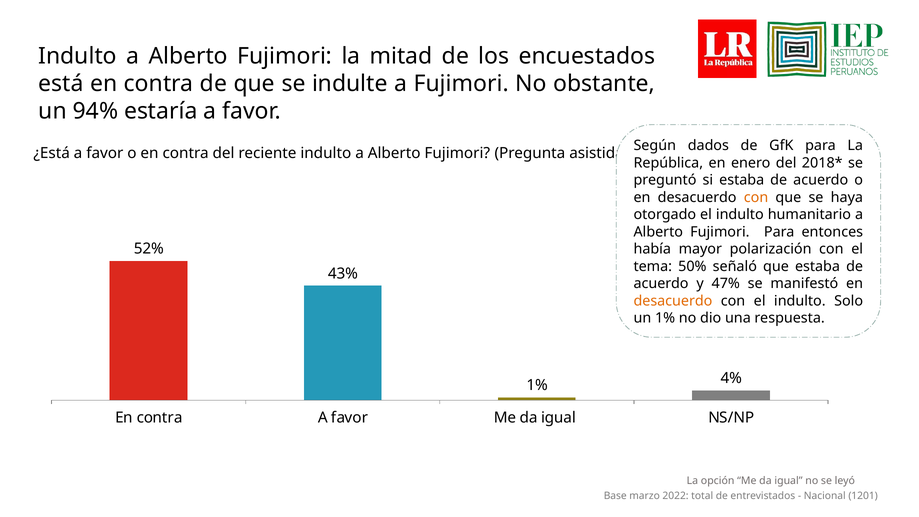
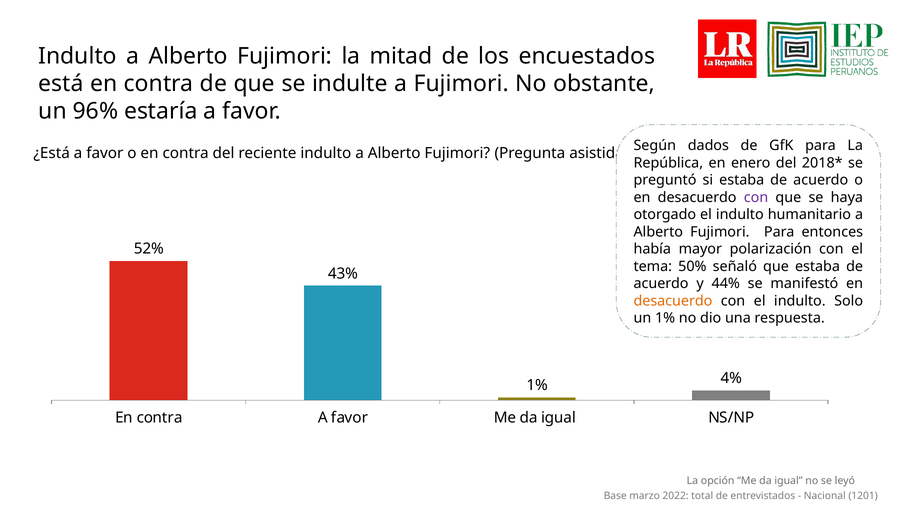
94%: 94% -> 96% (95, 111)
con colour: orange -> purple (756, 197)
47%: 47% -> 44% (726, 284)
